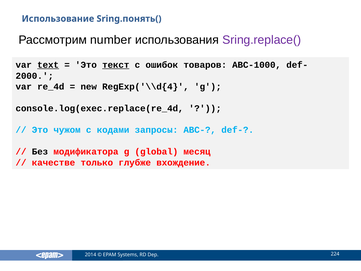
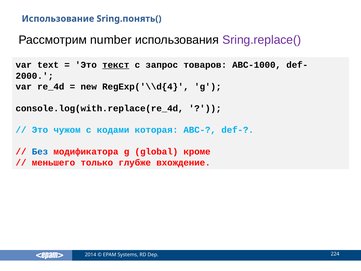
text underline: present -> none (48, 65)
ошибок: ошибок -> запрос (162, 65)
console.log(exec.replace(re_4d: console.log(exec.replace(re_4d -> console.log(with.replace(re_4d (100, 108)
запросы: запросы -> которая (156, 130)
Без colour: black -> blue (40, 152)
месяц: месяц -> кроме (197, 152)
качестве: качестве -> меньшего (53, 162)
